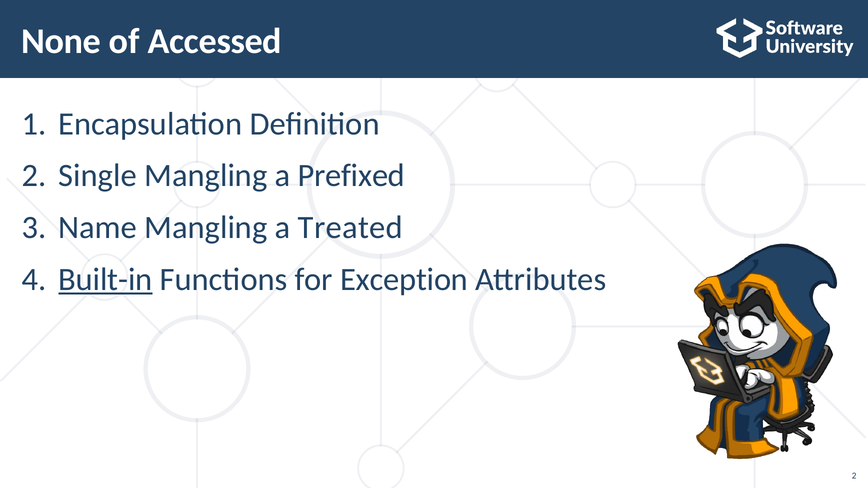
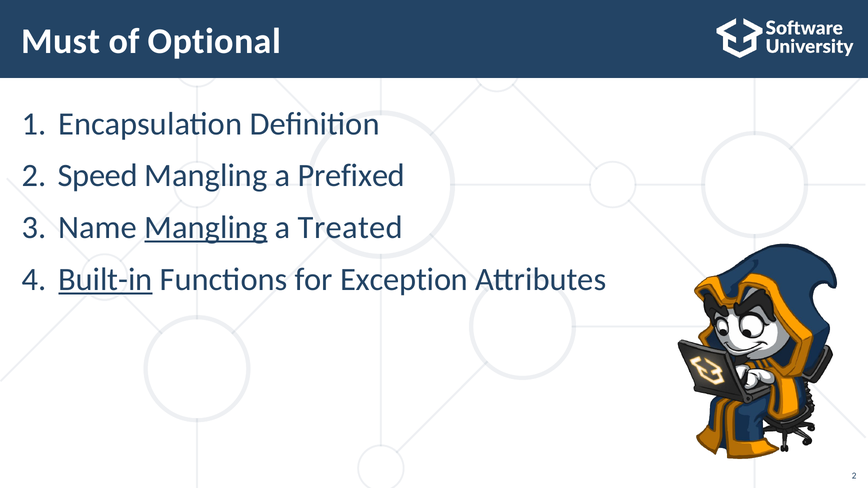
None: None -> Must (61, 41)
Accessed: Accessed -> Optional (214, 41)
Single: Single -> Speed (98, 176)
Mangling underline: none -> present (206, 228)
